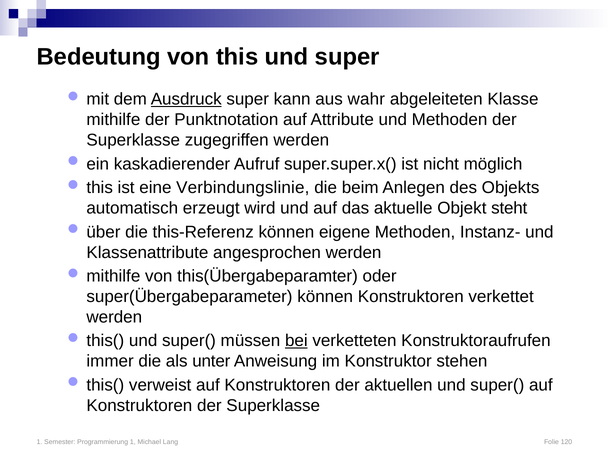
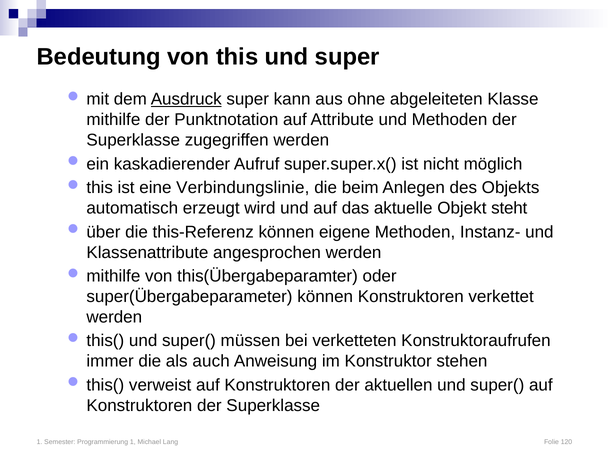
wahr: wahr -> ohne (366, 99)
bei underline: present -> none (296, 341)
unter: unter -> auch (211, 361)
